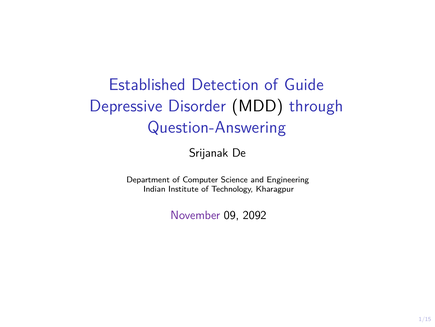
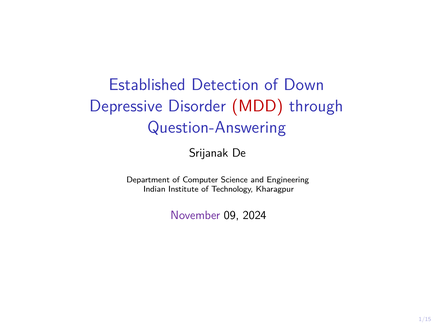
Guide: Guide -> Down (304, 84)
MDD colour: black -> red (257, 106)
2092: 2092 -> 2024 (255, 215)
